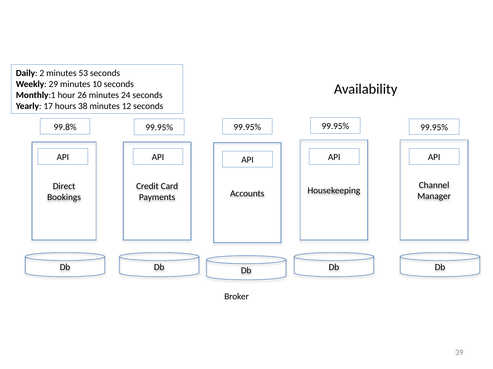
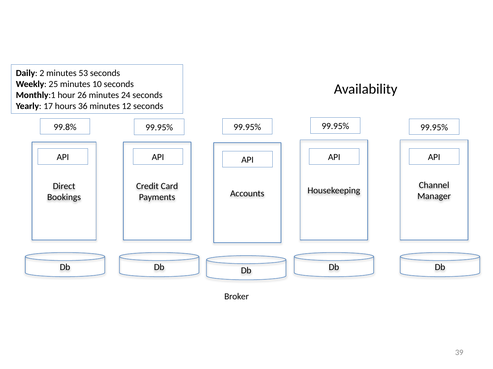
29: 29 -> 25 (53, 84)
38: 38 -> 36 (83, 106)
